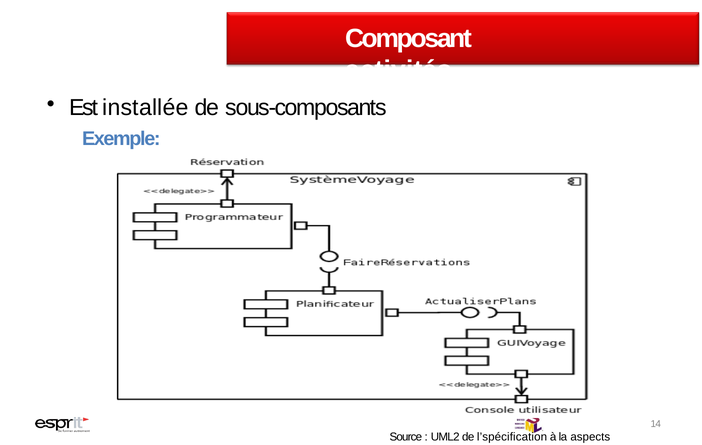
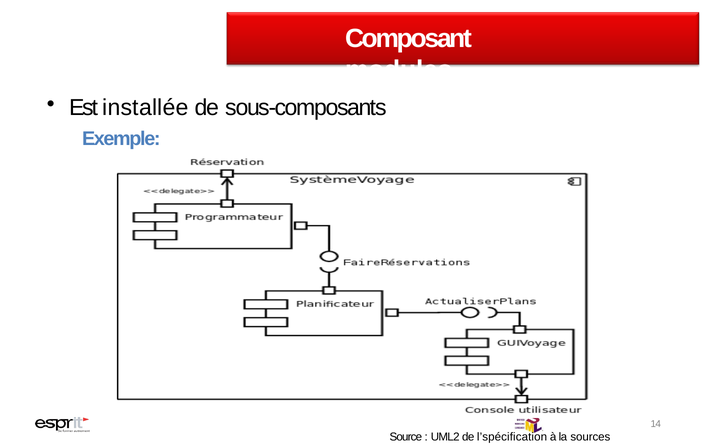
activités: activités -> modules (399, 70)
aspects: aspects -> sources (590, 437)
